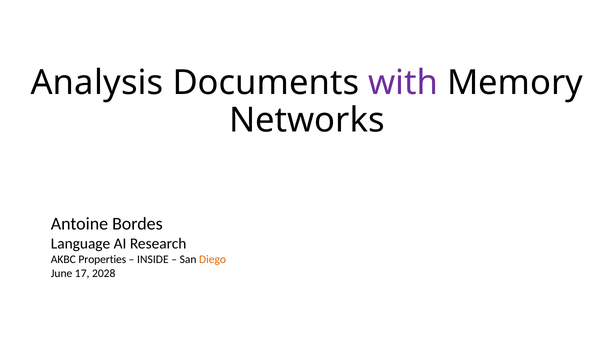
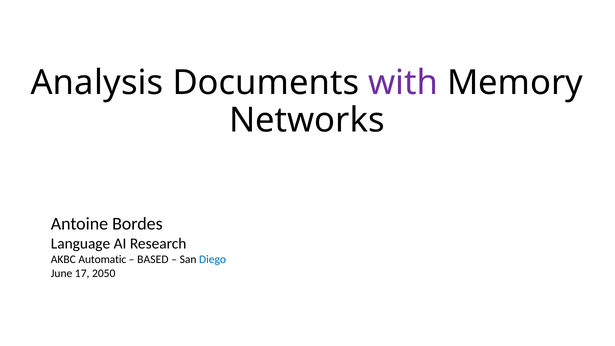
Properties: Properties -> Automatic (102, 260)
INSIDE: INSIDE -> BASED (153, 260)
Diego colour: orange -> blue (213, 260)
2028: 2028 -> 2050 (104, 273)
